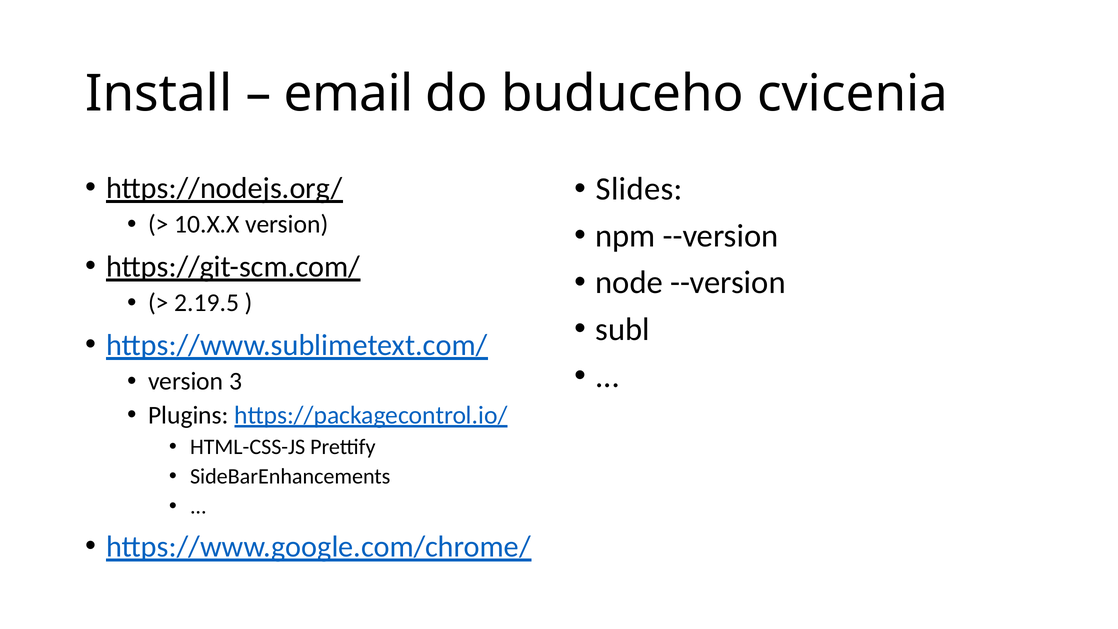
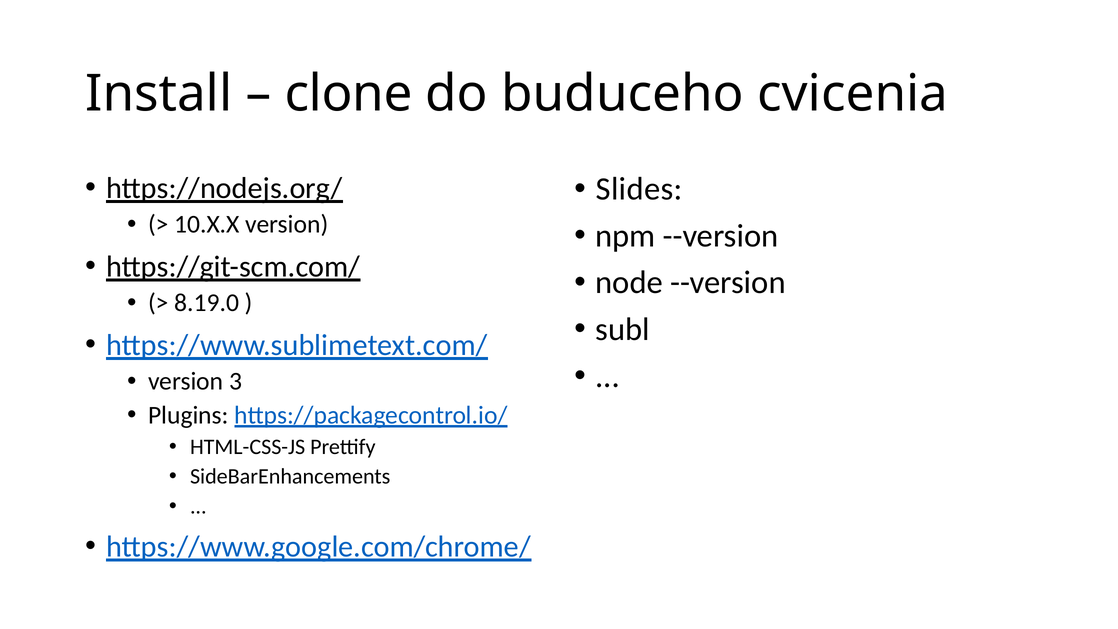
email: email -> clone (349, 94)
2.19.5: 2.19.5 -> 8.19.0 (207, 303)
